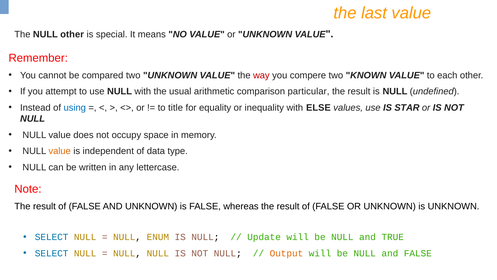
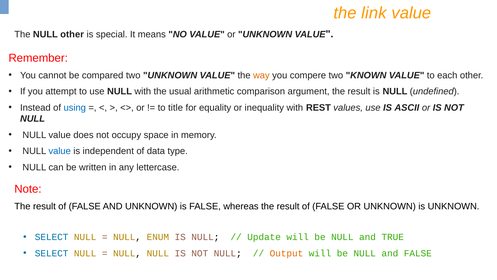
last: last -> link (374, 13)
way colour: red -> orange (261, 75)
particular: particular -> argument (309, 91)
ELSE: ELSE -> REST (318, 107)
STAR: STAR -> ASCII (407, 107)
value colour: orange -> blue (60, 151)
